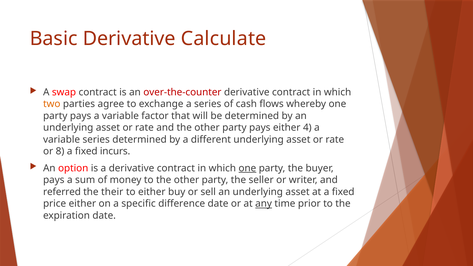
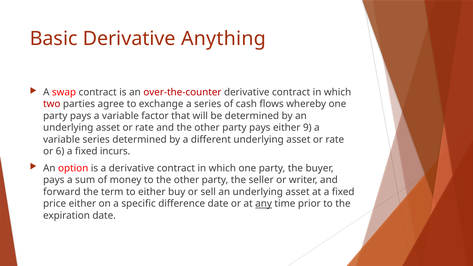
Calculate: Calculate -> Anything (224, 39)
two colour: orange -> red (52, 104)
4: 4 -> 9 (307, 128)
8: 8 -> 6 (60, 151)
one underline: present -> none (247, 168)
referred: referred -> forward (62, 192)
their: their -> term (112, 192)
